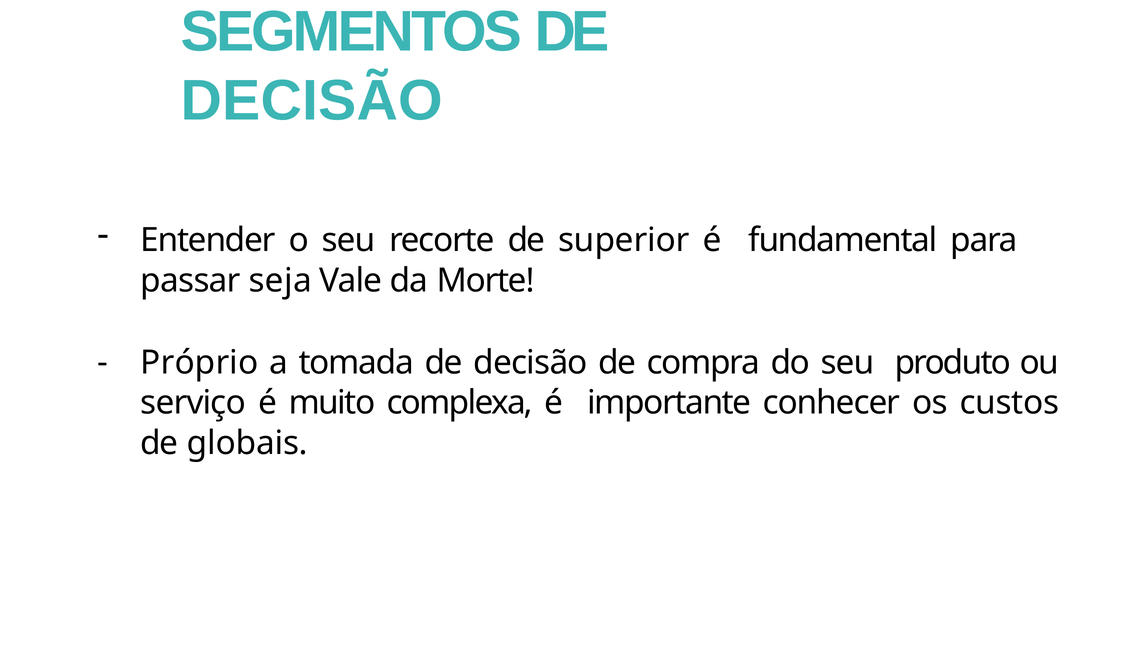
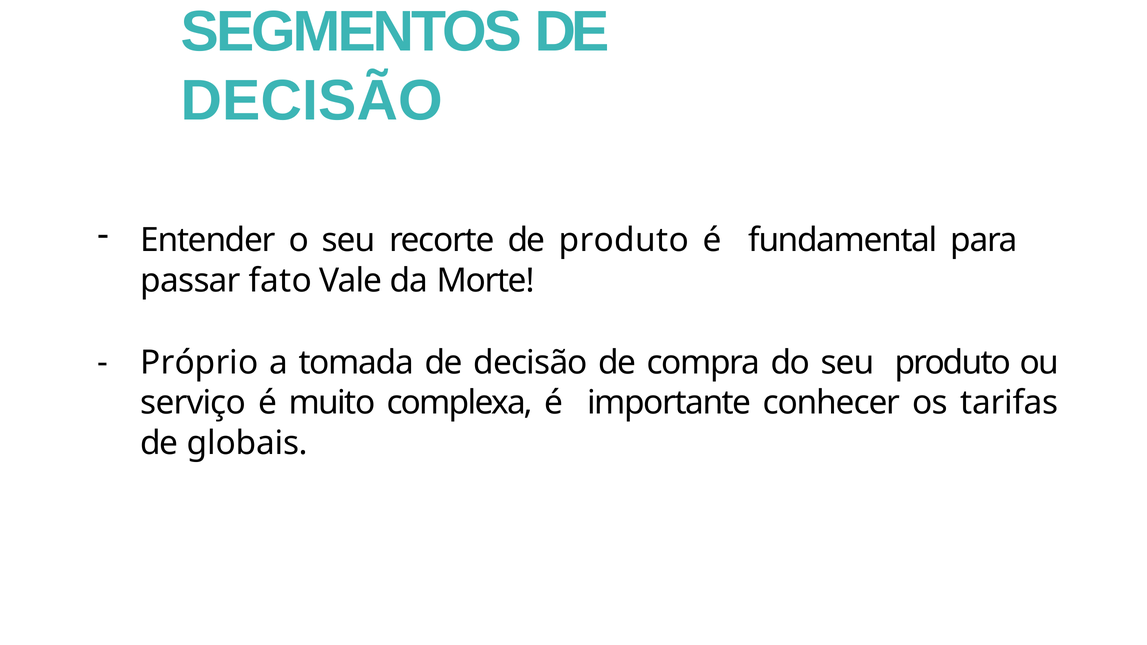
de superior: superior -> produto (624, 240)
seja: seja -> fato (280, 281)
custos: custos -> tarifas (1009, 403)
